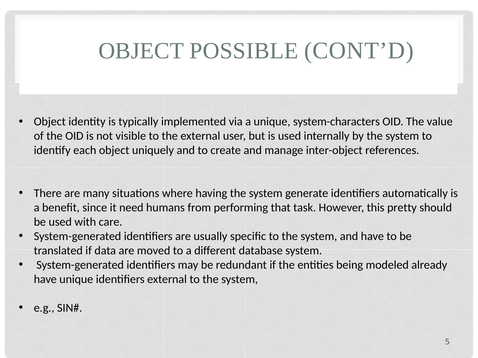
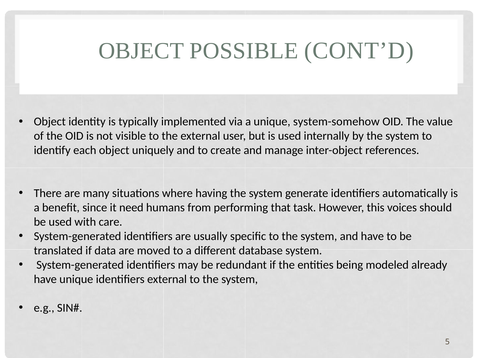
system-characters: system-characters -> system-somehow (336, 122)
pretty: pretty -> voices (402, 208)
